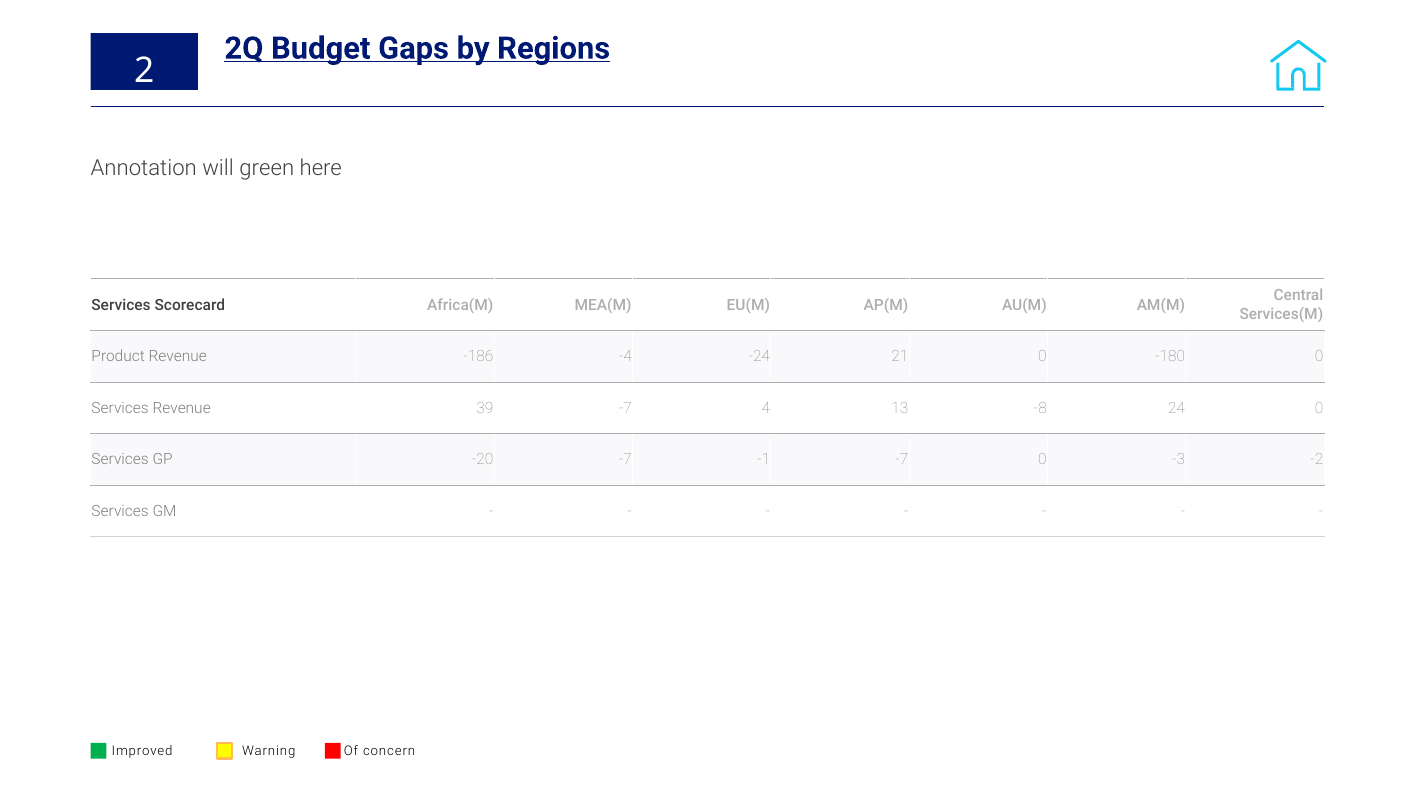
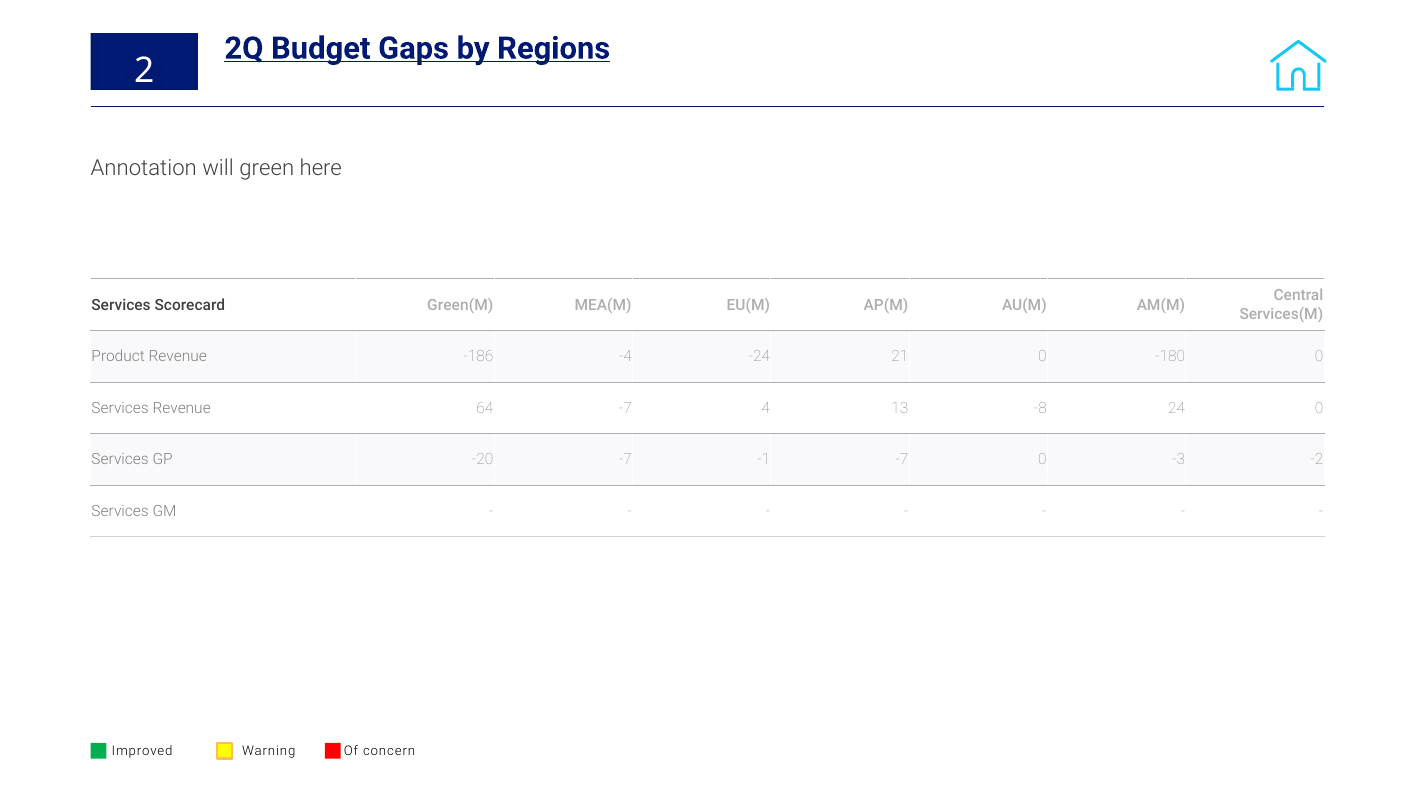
Africa(M: Africa(M -> Green(M (460, 305)
39: 39 -> 64 (485, 408)
